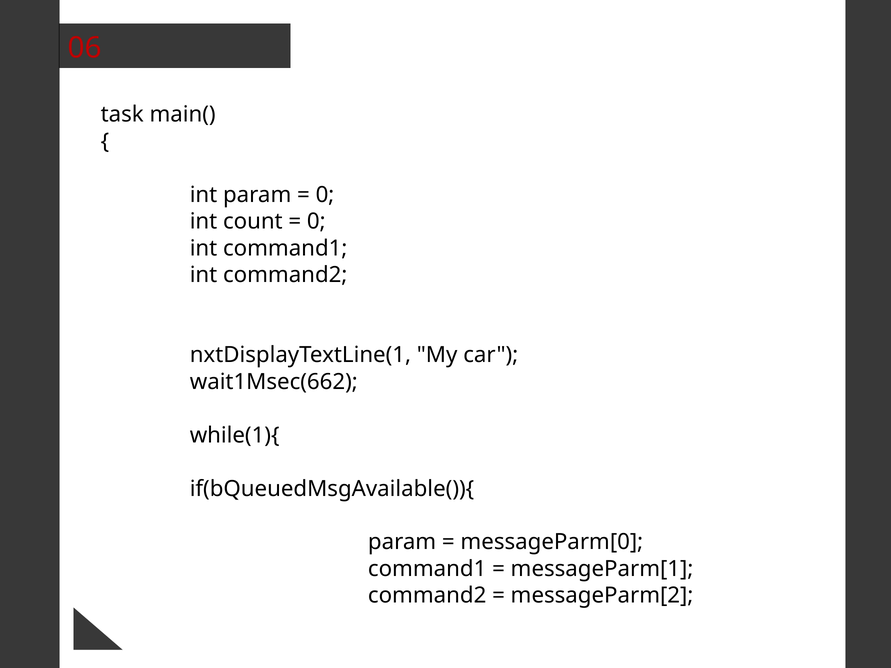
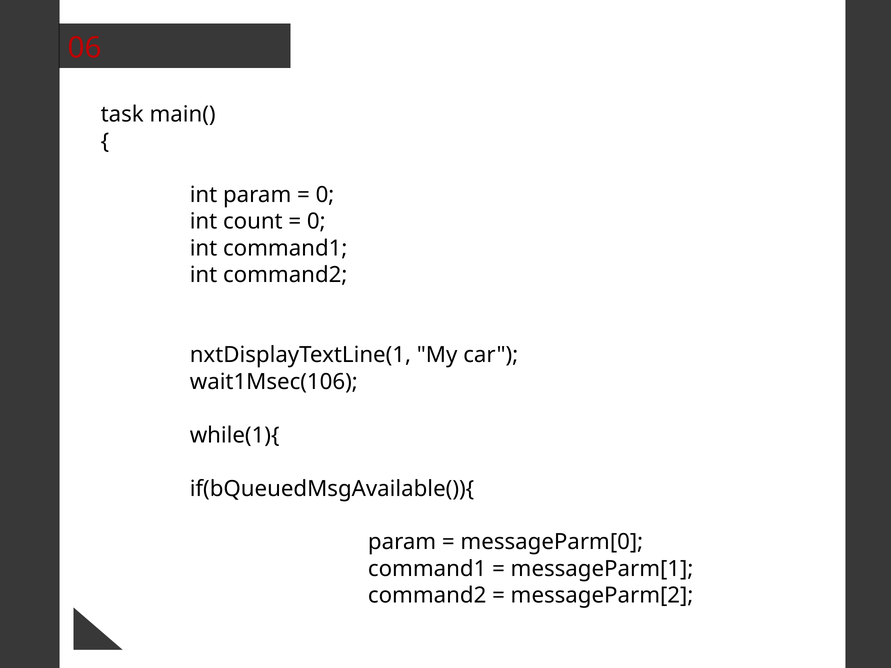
wait1Msec(662: wait1Msec(662 -> wait1Msec(106 (274, 382)
